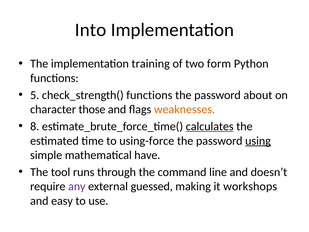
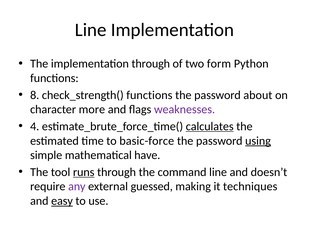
Into: Into -> Line (91, 30)
implementation training: training -> through (151, 64)
5: 5 -> 8 (35, 95)
those: those -> more (92, 109)
weaknesses colour: orange -> purple (185, 109)
8: 8 -> 4 (35, 126)
using-force: using-force -> basic-force (147, 141)
runs underline: none -> present (84, 172)
workshops: workshops -> techniques (250, 186)
easy underline: none -> present (62, 201)
